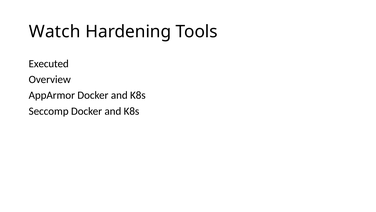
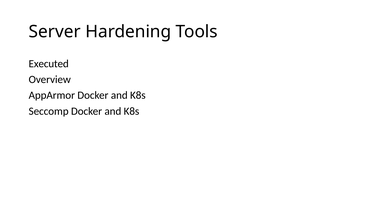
Watch: Watch -> Server (55, 32)
